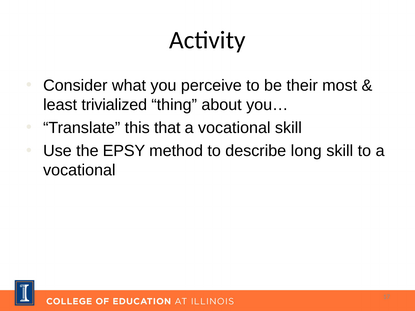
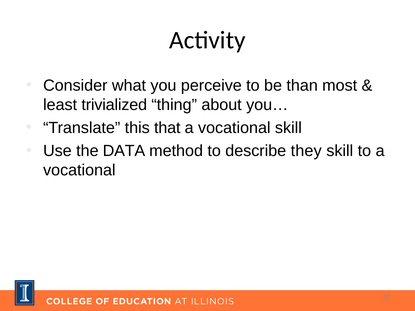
their: their -> than (302, 86)
EPSY: EPSY -> DATA (124, 151)
long: long -> they (306, 151)
